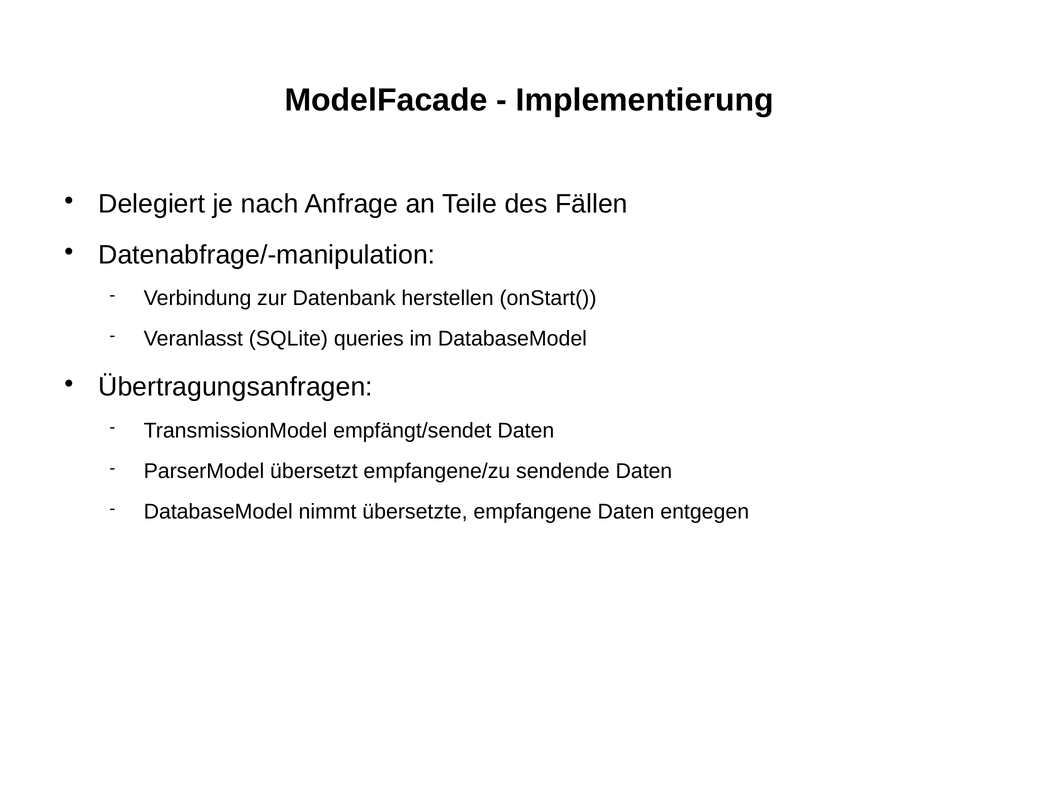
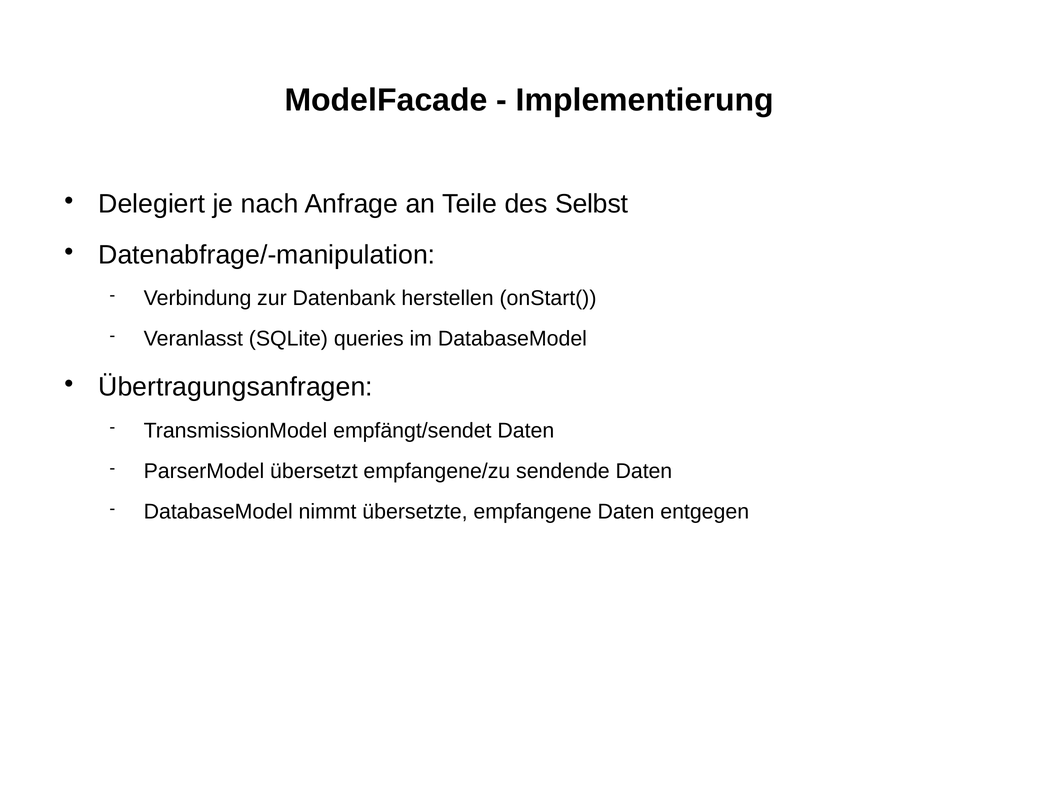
Fällen: Fällen -> Selbst (592, 204)
